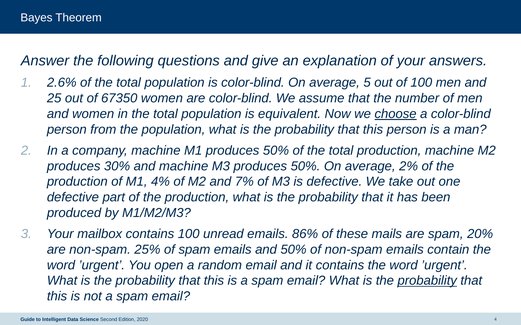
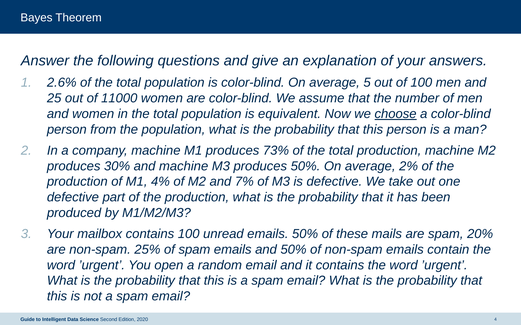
67350: 67350 -> 11000 (119, 98)
M1 produces 50%: 50% -> 73% (276, 151)
emails 86%: 86% -> 50% (305, 234)
probability underline: present -> none (427, 281)
